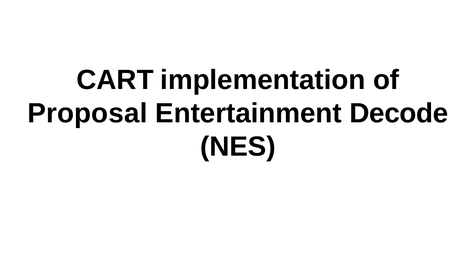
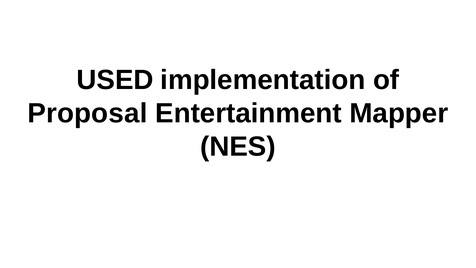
CART: CART -> USED (115, 80)
Decode: Decode -> Mapper (399, 113)
